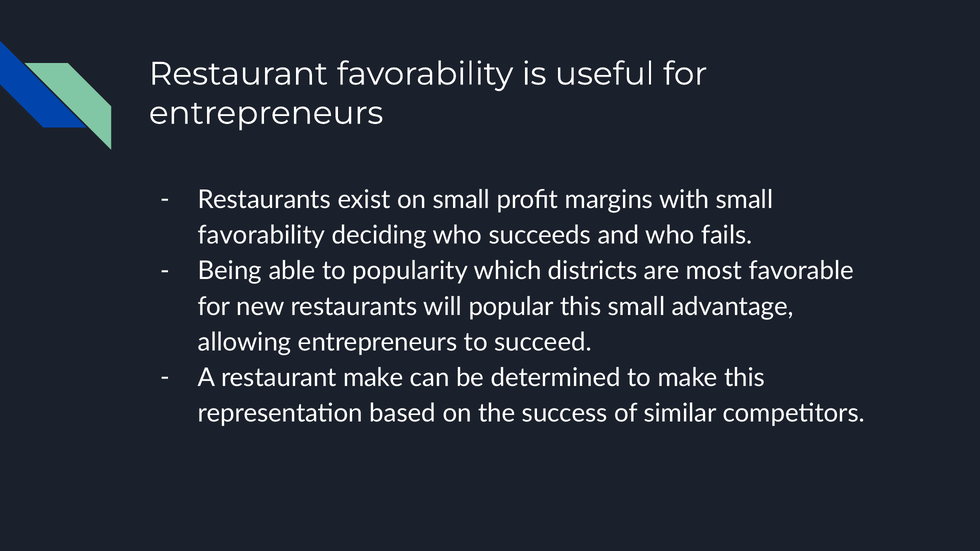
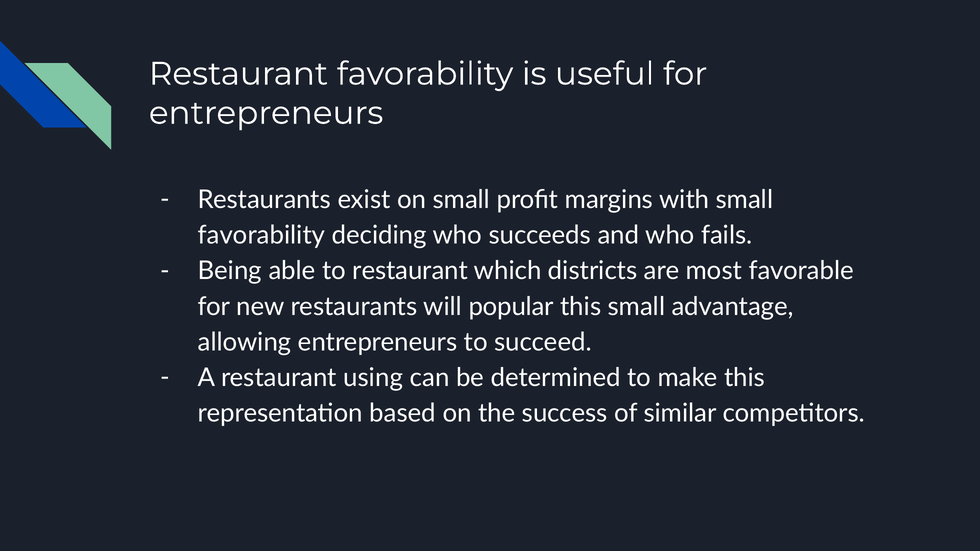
to popularity: popularity -> restaurant (410, 271)
restaurant make: make -> using (373, 378)
